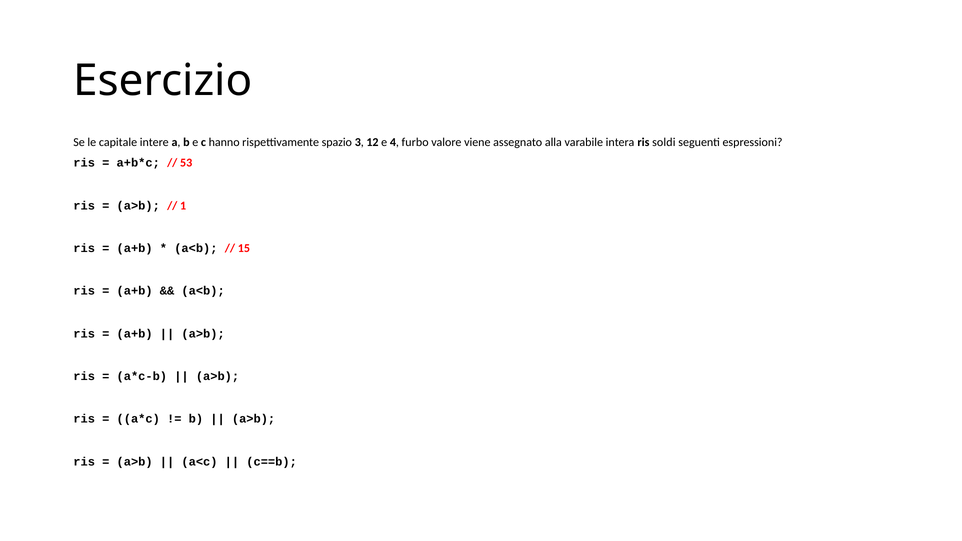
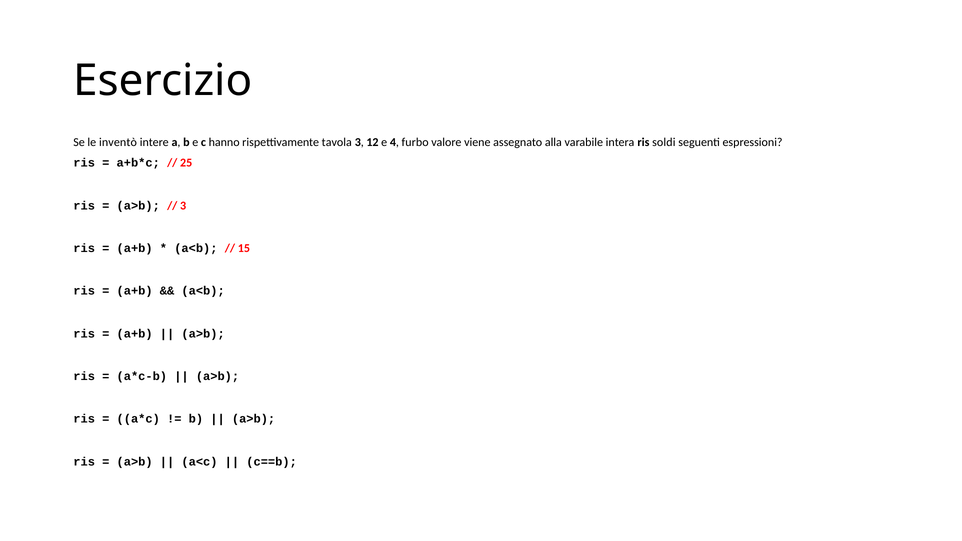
capitale: capitale -> inventò (118, 142)
spazio: spazio -> tavola (337, 142)
53: 53 -> 25 (186, 163)
1: 1 -> 3 (183, 206)
